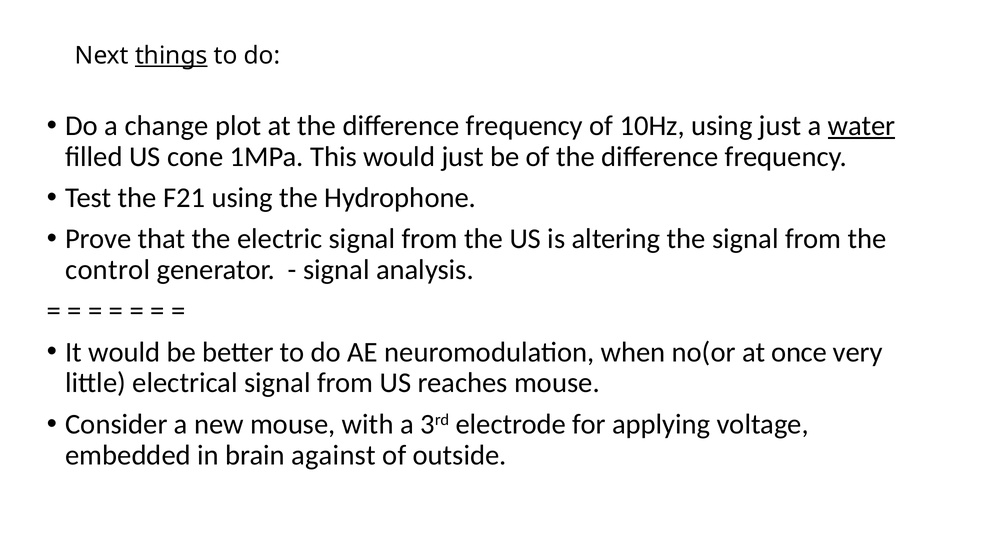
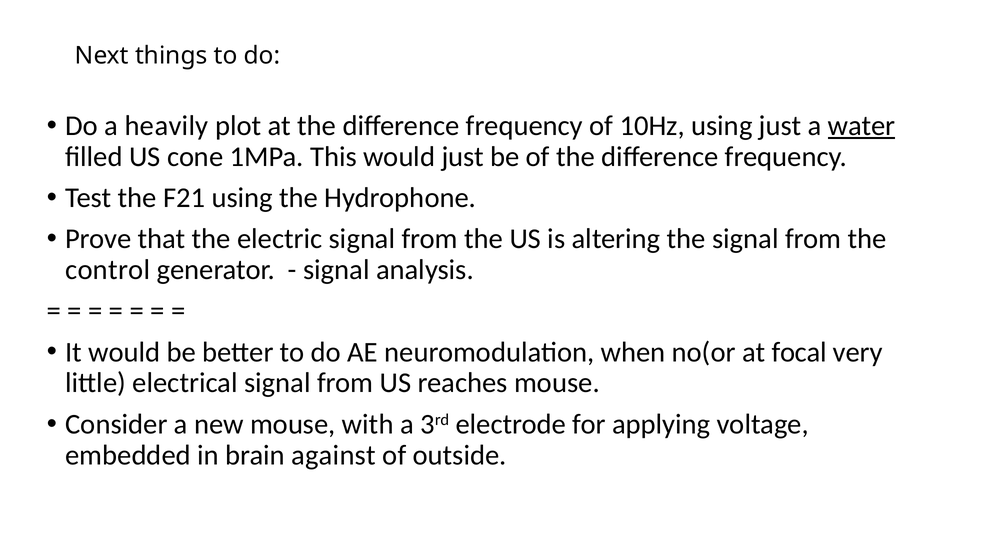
things underline: present -> none (171, 56)
change: change -> heavily (167, 126)
once: once -> focal (799, 352)
